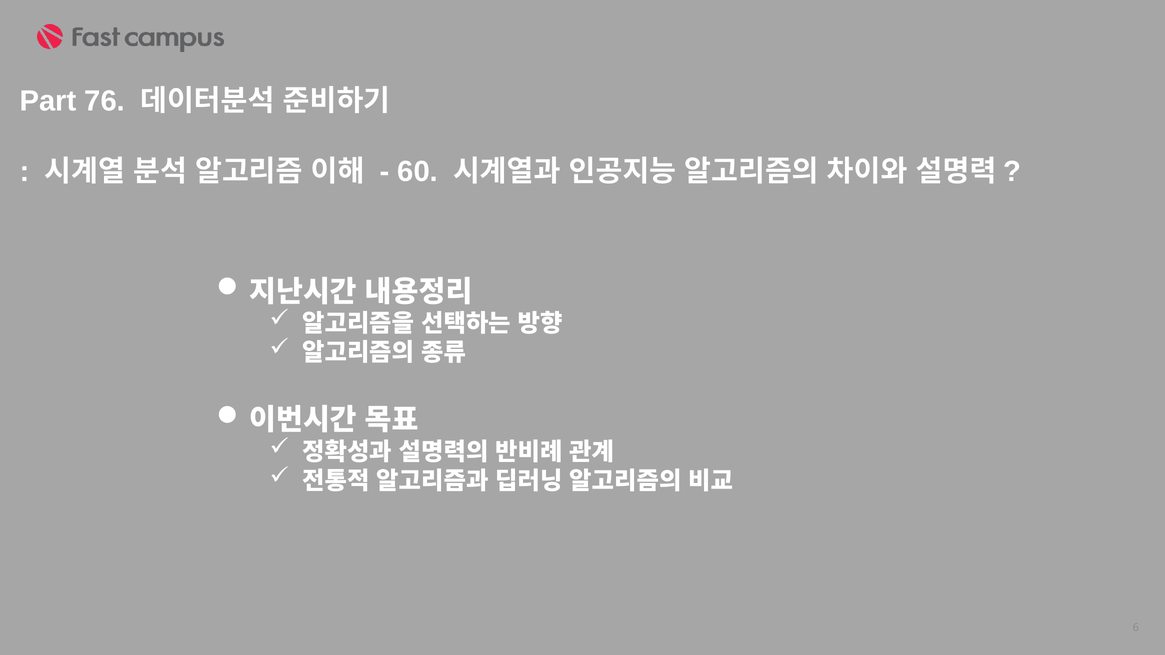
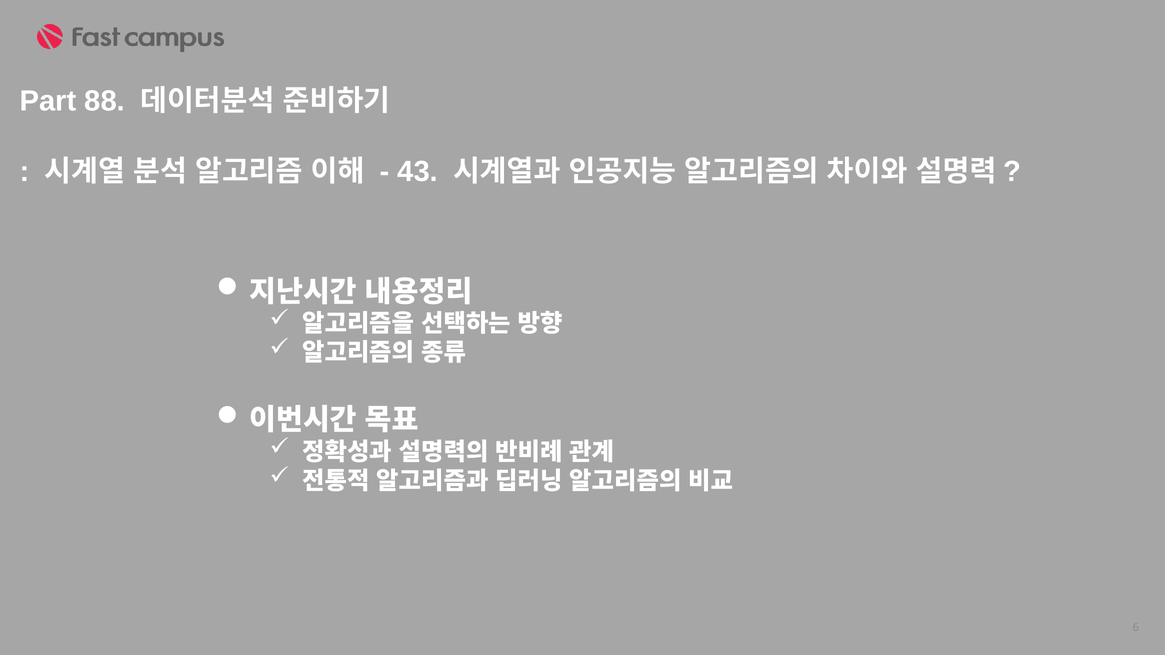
76: 76 -> 88 (105, 101)
60: 60 -> 43 (418, 172)
